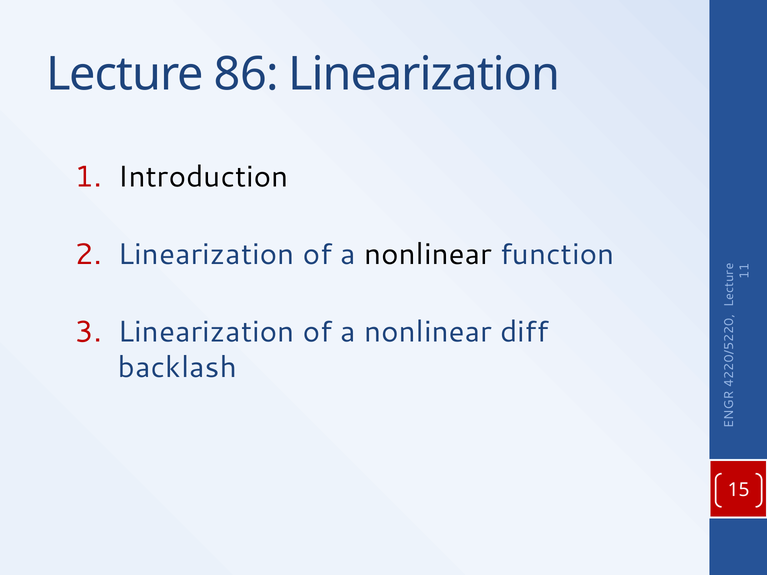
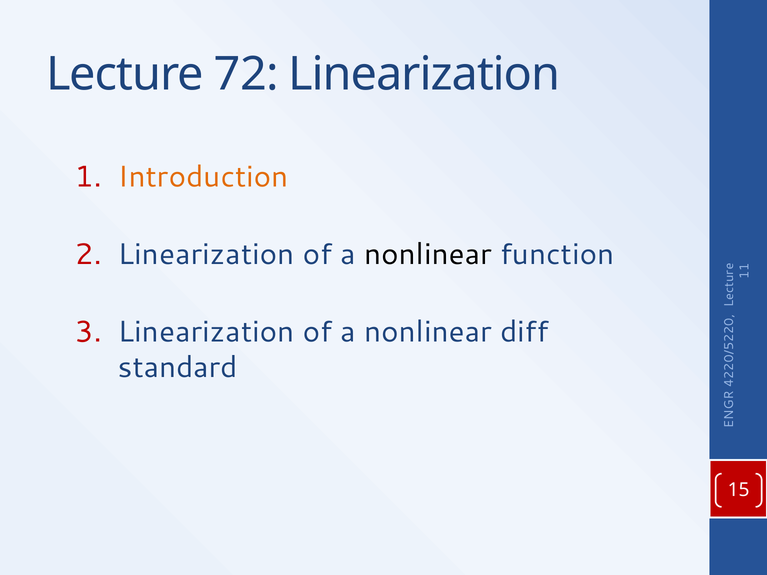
86: 86 -> 72 (246, 74)
Introduction colour: black -> orange (203, 177)
backlash: backlash -> standard (178, 368)
